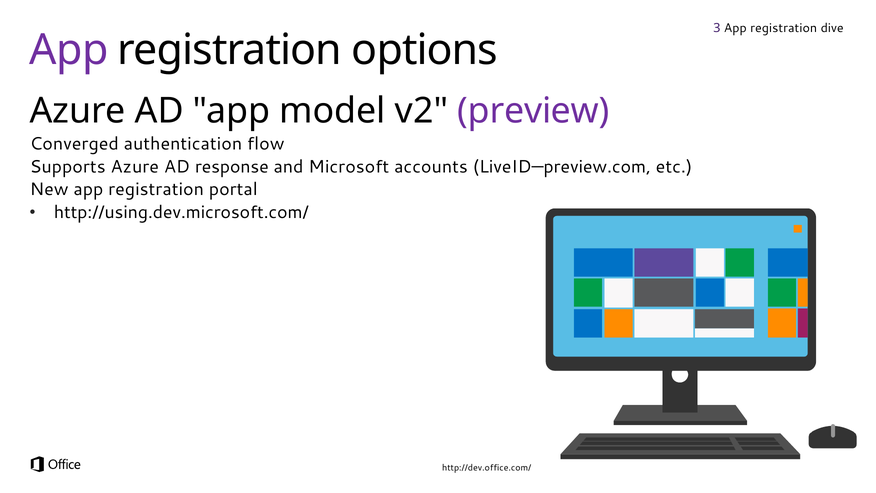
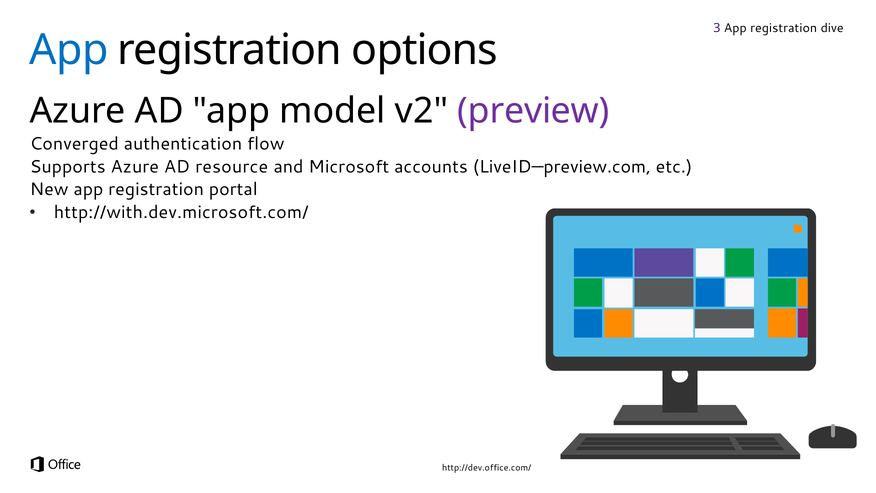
App colour: purple -> blue (69, 50)
response: response -> resource (232, 167)
http://using.dev.microsoft.com/: http://using.dev.microsoft.com/ -> http://with.dev.microsoft.com/ (181, 212)
